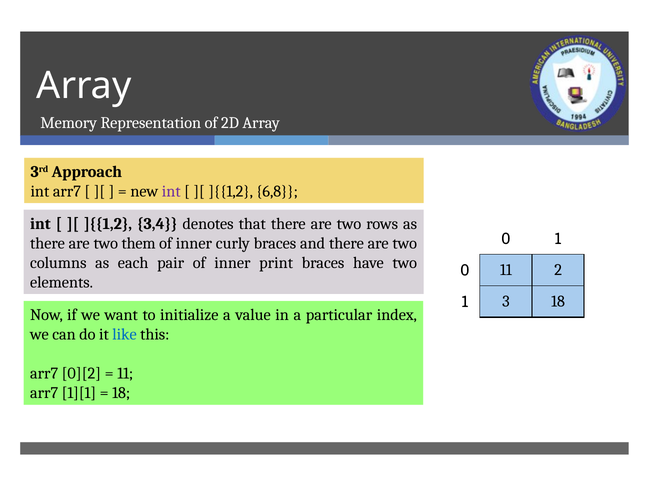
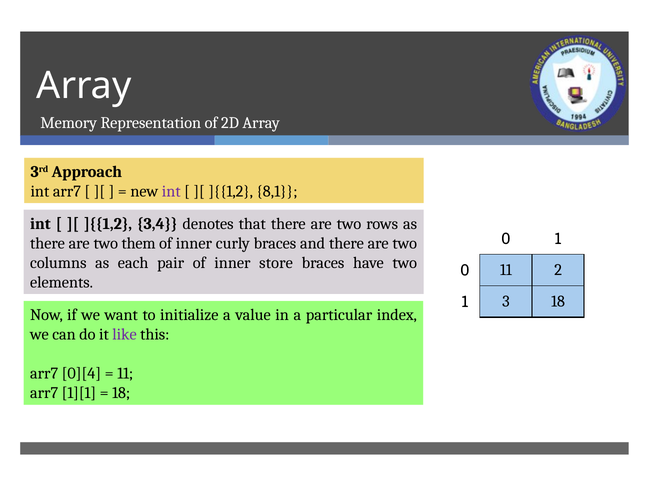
6,8: 6,8 -> 8,1 (277, 191)
print: print -> store (276, 263)
like colour: blue -> purple (125, 334)
0][2: 0][2 -> 0][4 (81, 373)
